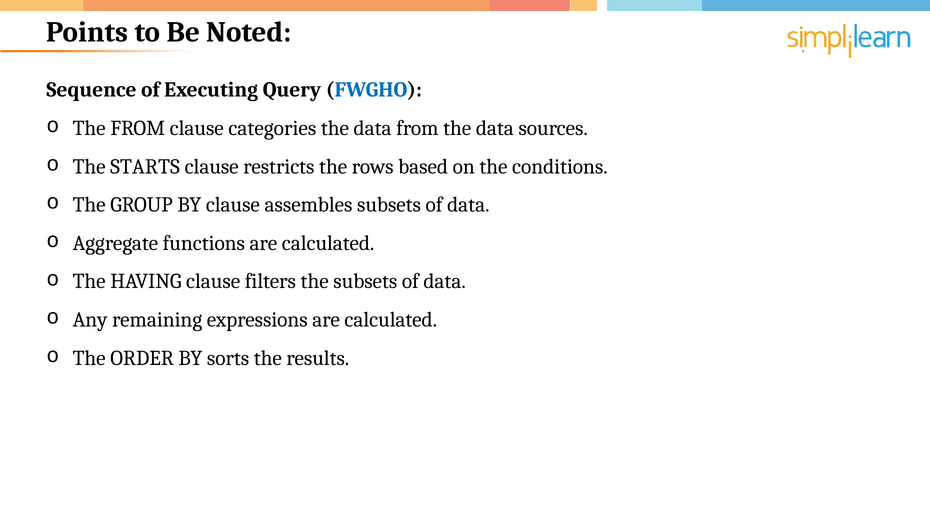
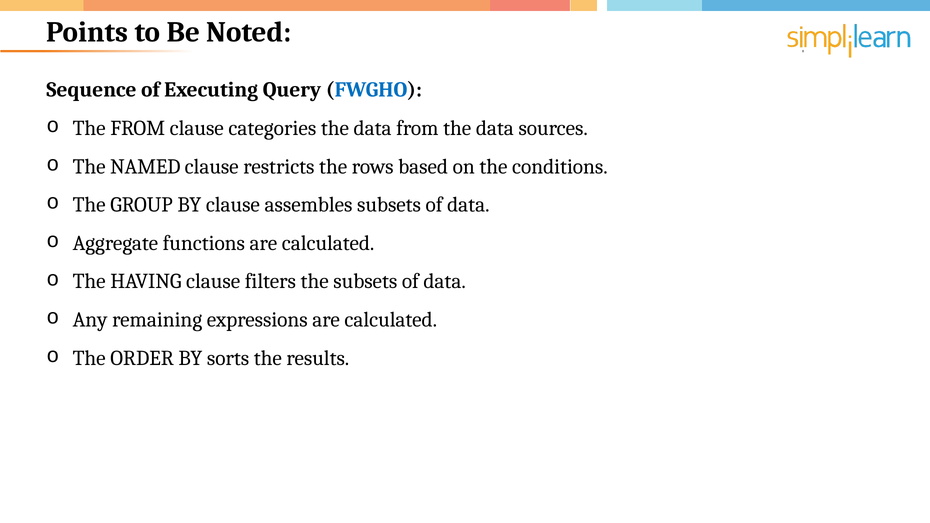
STARTS: STARTS -> NAMED (145, 167)
